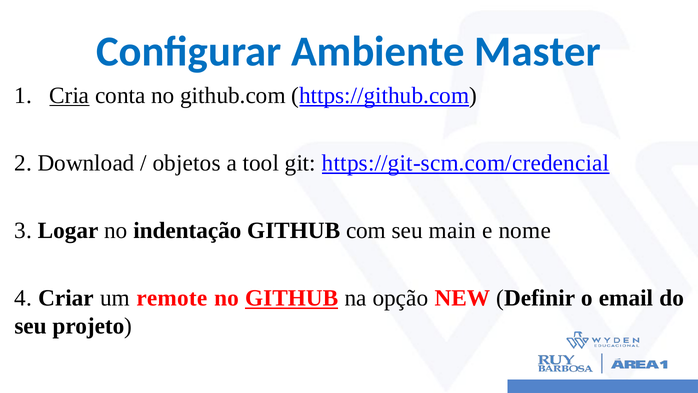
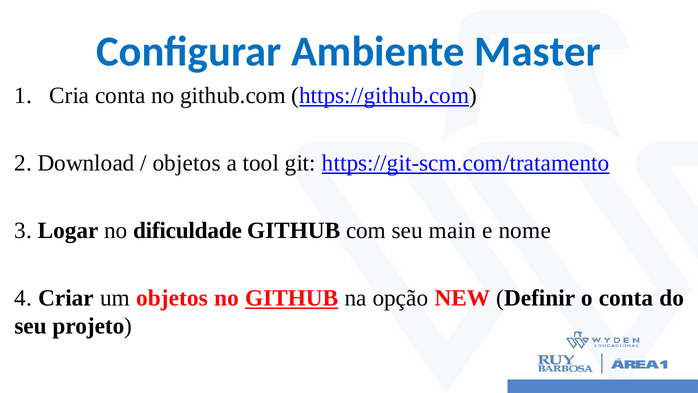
Cria underline: present -> none (69, 95)
https://git-scm.com/credencial: https://git-scm.com/credencial -> https://git-scm.com/tratamento (466, 163)
indentação: indentação -> dificuldade (187, 230)
um remote: remote -> objetos (172, 298)
o email: email -> conta (626, 298)
